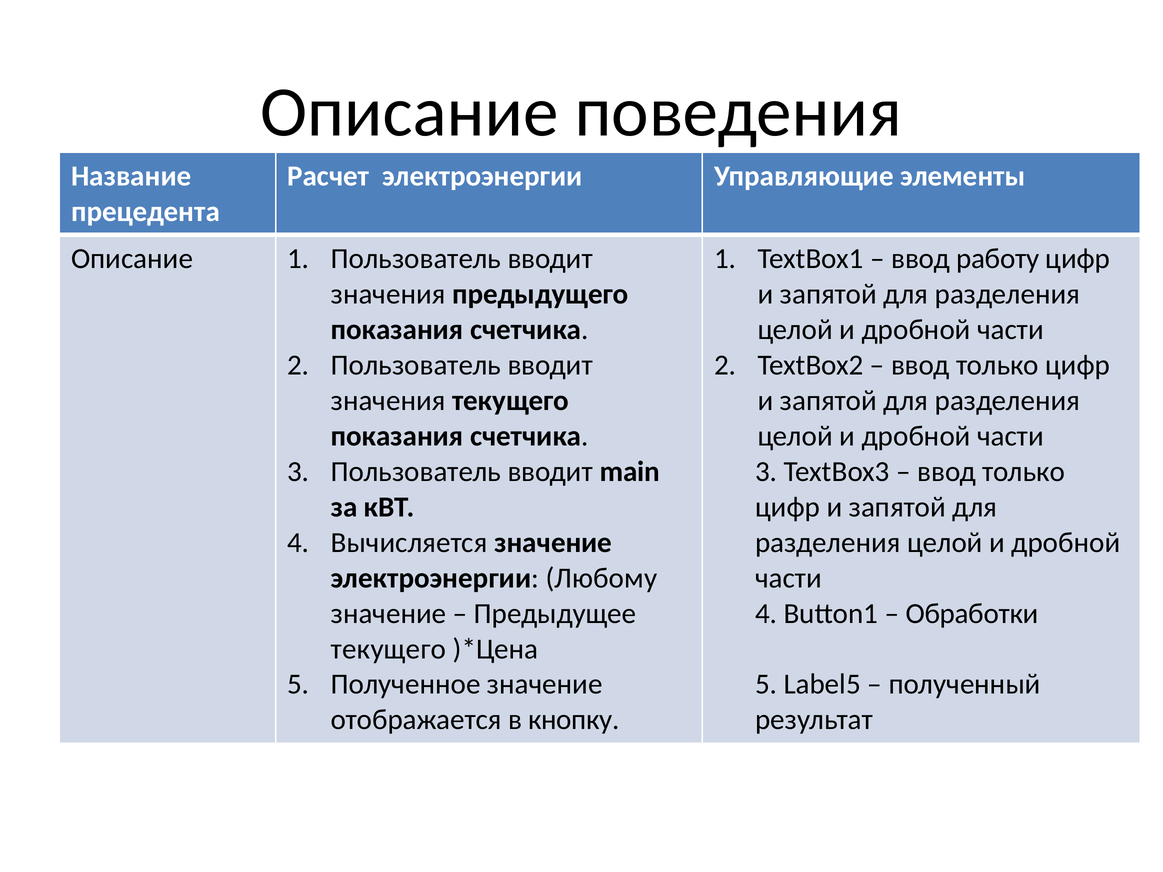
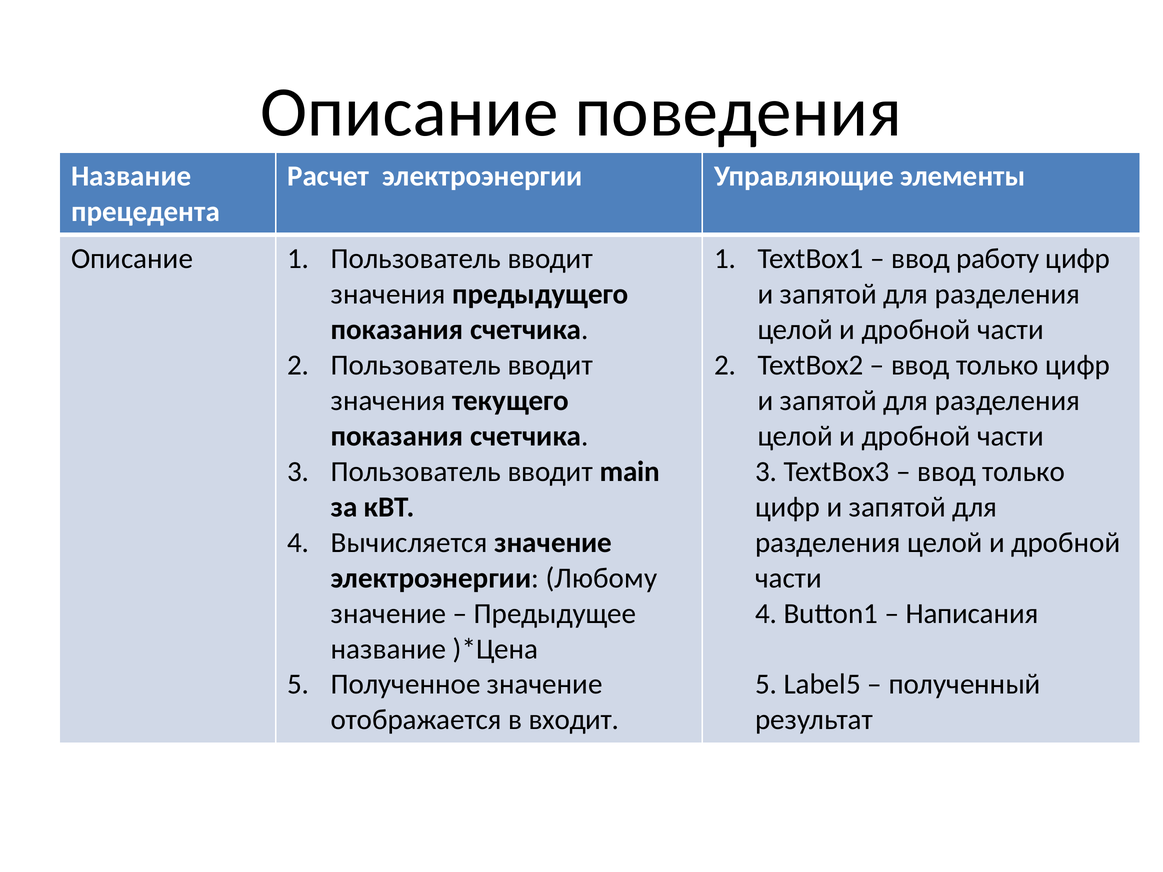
Обработки: Обработки -> Написания (972, 614)
текущего: текущего -> название (389, 649)
кнопку: кнопку -> входит (574, 720)
